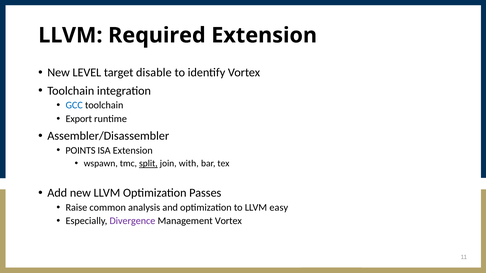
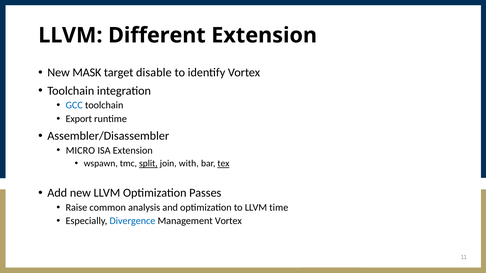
Required: Required -> Different (157, 35)
LEVEL: LEVEL -> MASK (87, 73)
POINTS: POINTS -> MICRO (80, 151)
tex underline: none -> present (223, 164)
easy: easy -> time (279, 208)
Divergence colour: purple -> blue (132, 221)
